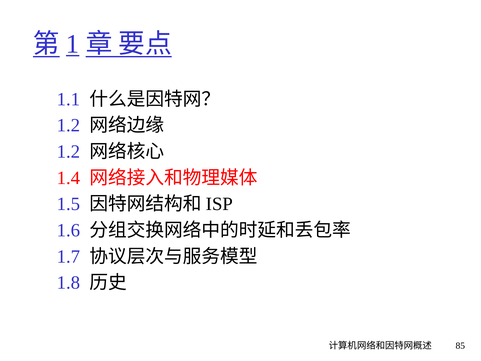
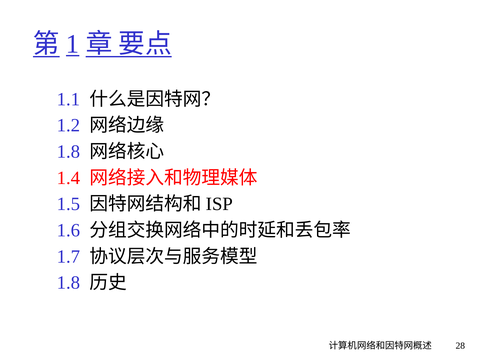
1.2: 1.2 -> 1.8 (69, 152)
85: 85 -> 28 (460, 345)
